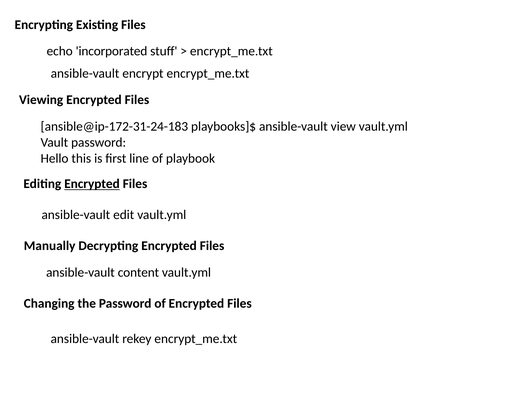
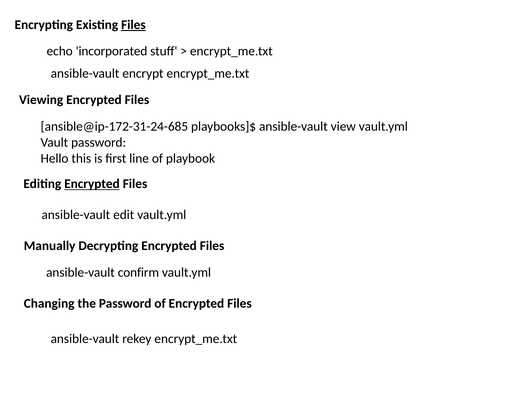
Files underline: none -> present (133, 25)
ansible@ip-172-31-24-183: ansible@ip-172-31-24-183 -> ansible@ip-172-31-24-685 (114, 127)
content: content -> confirm (138, 273)
